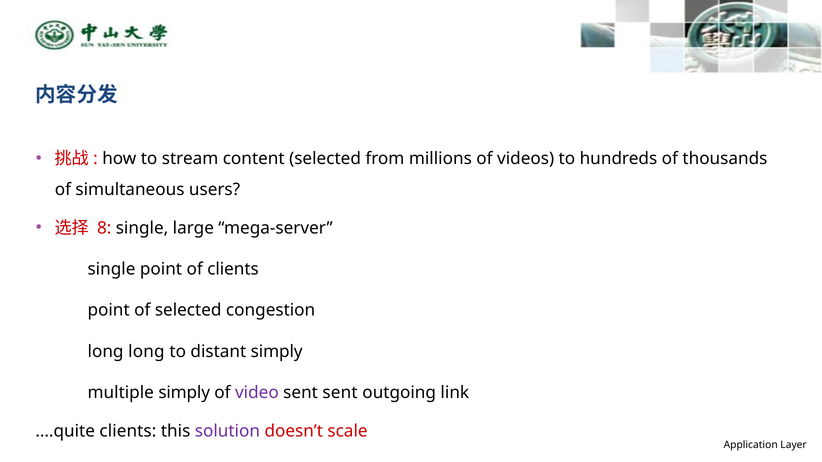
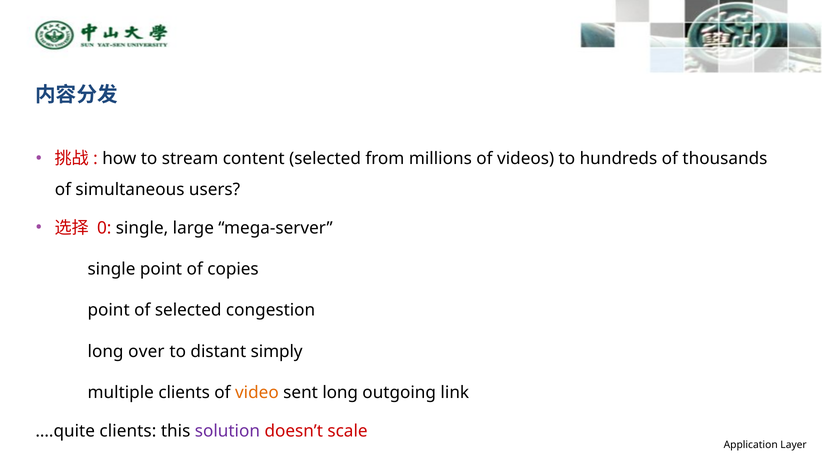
8: 8 -> 0 (104, 228)
of clients: clients -> copies (233, 269)
long long: long -> over (146, 352)
multiple simply: simply -> clients (184, 393)
video colour: purple -> orange (257, 393)
sent sent: sent -> long (340, 393)
